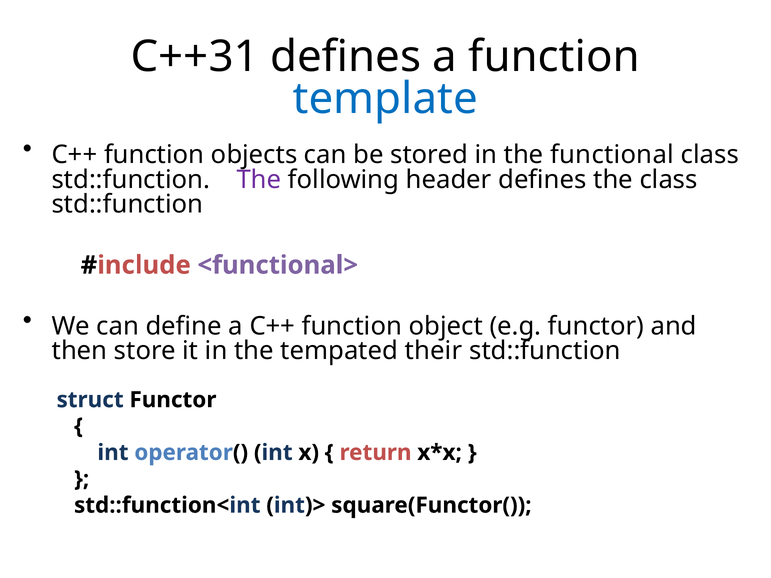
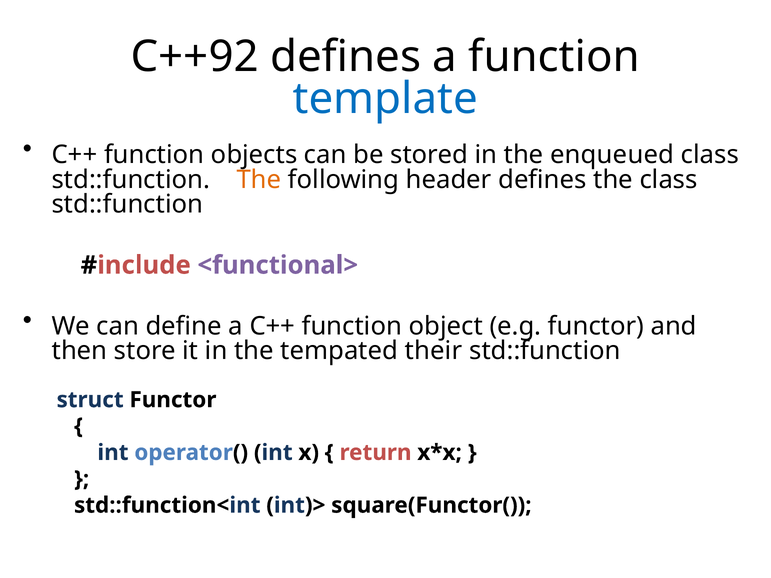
C++31: C++31 -> C++92 (195, 57)
functional: functional -> enqueued (612, 155)
The colour: purple -> orange (259, 180)
